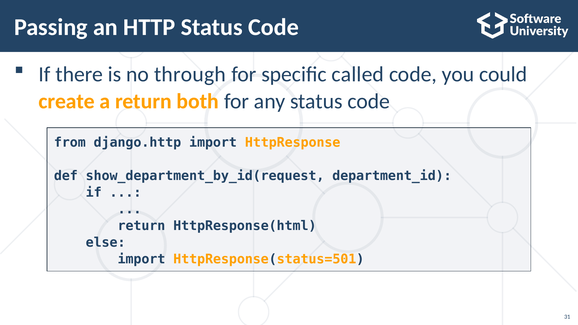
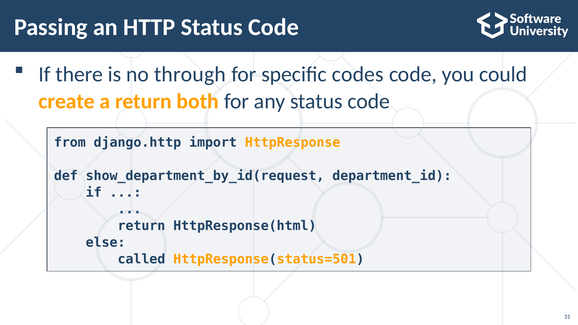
called: called -> codes (358, 74)
import: import -> called (141, 259)
